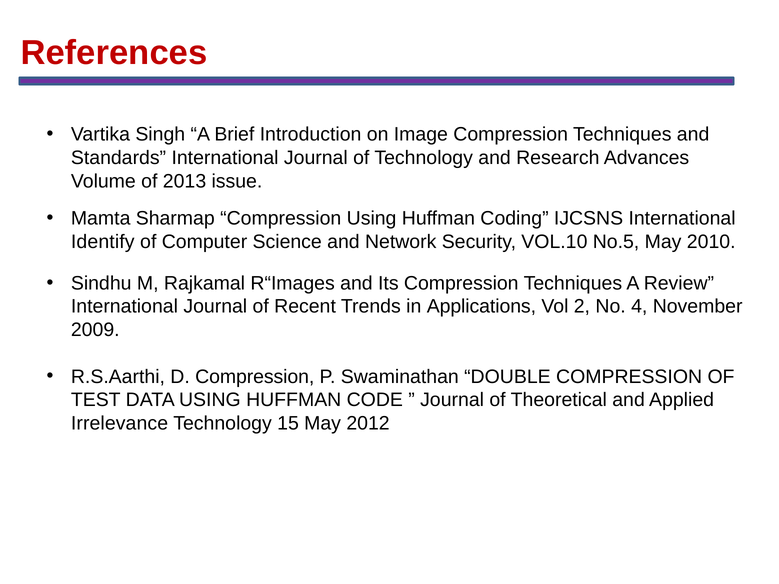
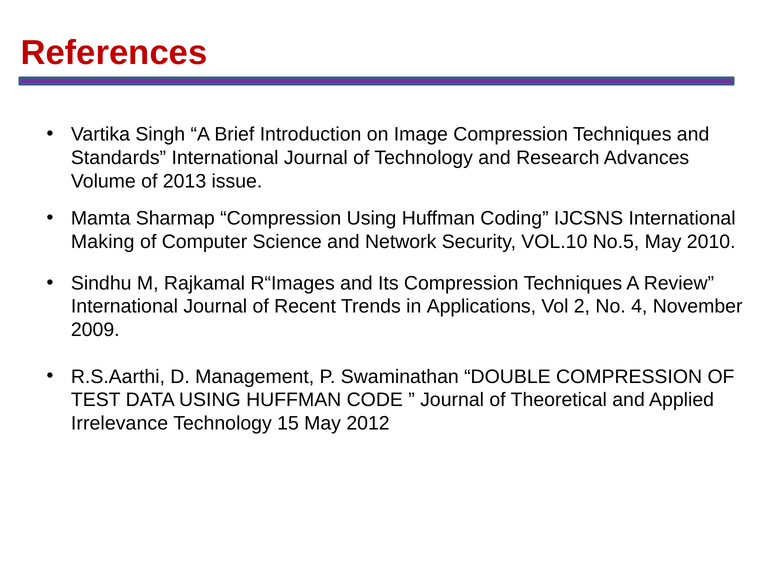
Identify: Identify -> Making (103, 242)
D Compression: Compression -> Management (255, 377)
